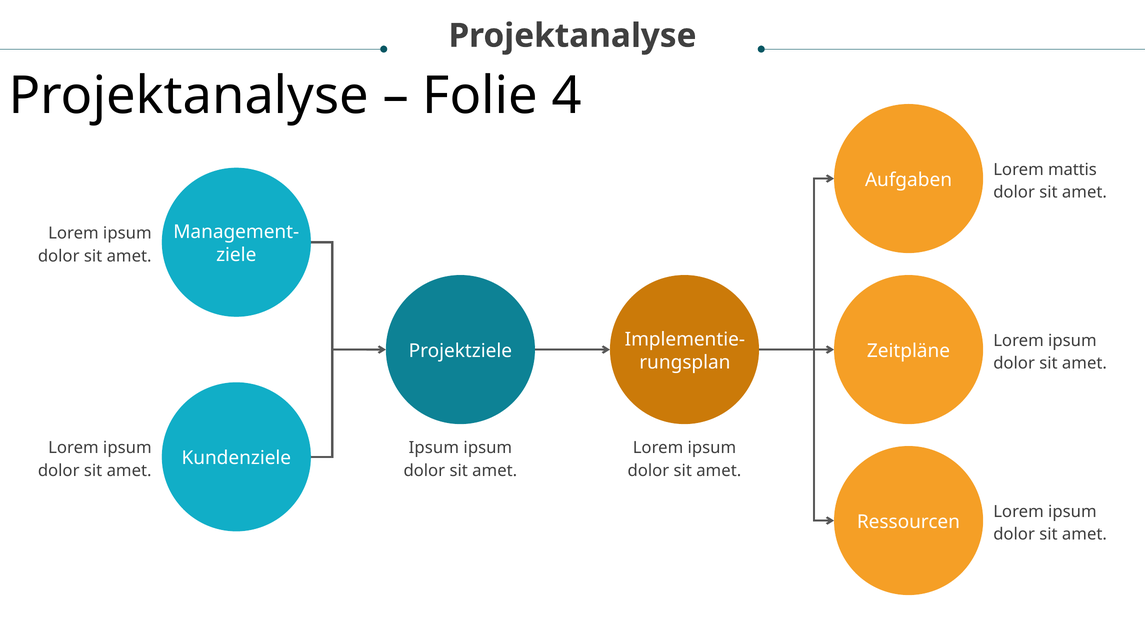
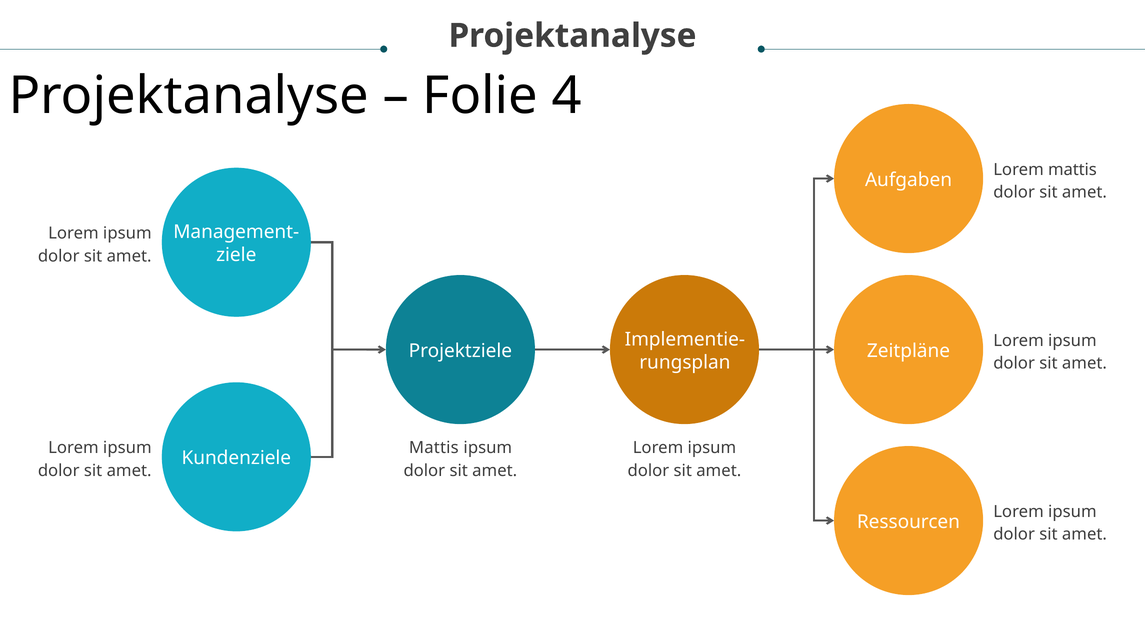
Ipsum: Ipsum -> Mattis (434, 448)
